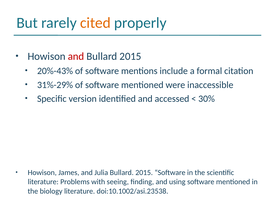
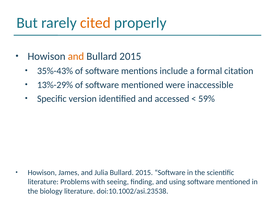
and colour: red -> orange (76, 56)
20%-43%: 20%-43% -> 35%-43% (55, 71)
31%-29%: 31%-29% -> 13%-29% (55, 85)
30%: 30% -> 59% (207, 98)
